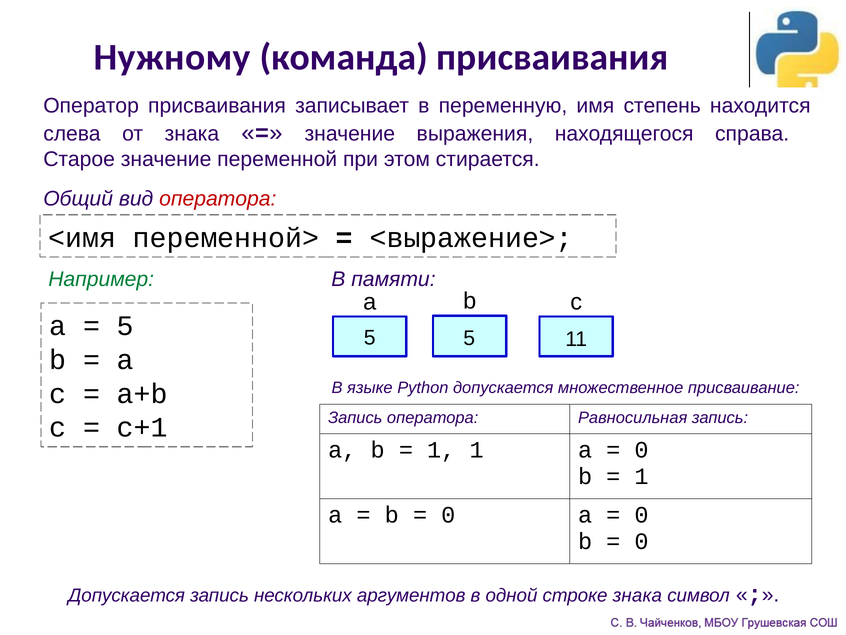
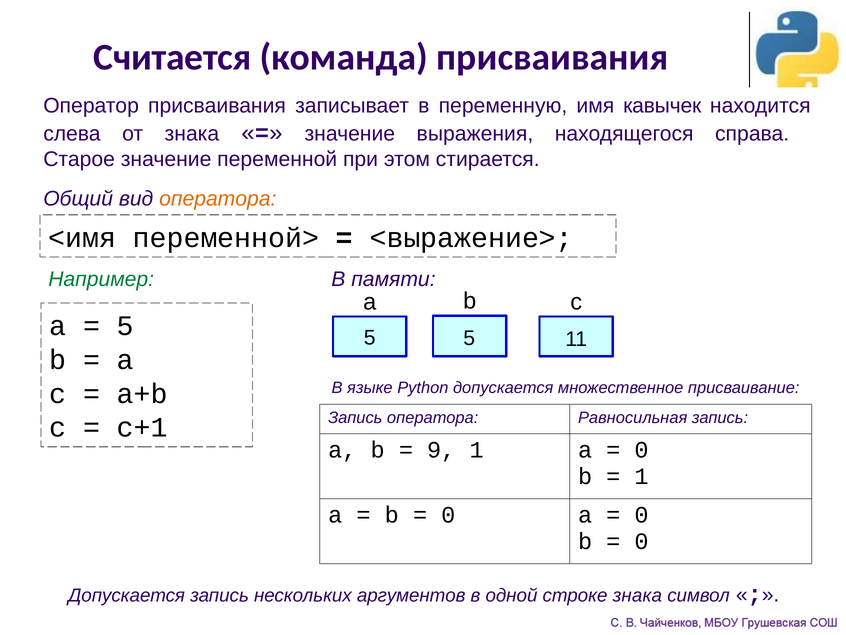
Нужному: Нужному -> Считается (173, 57)
степень: степень -> кавычек (662, 106)
оператора colour: red -> orange (218, 199)
1: 1 -> 9 (441, 450)
